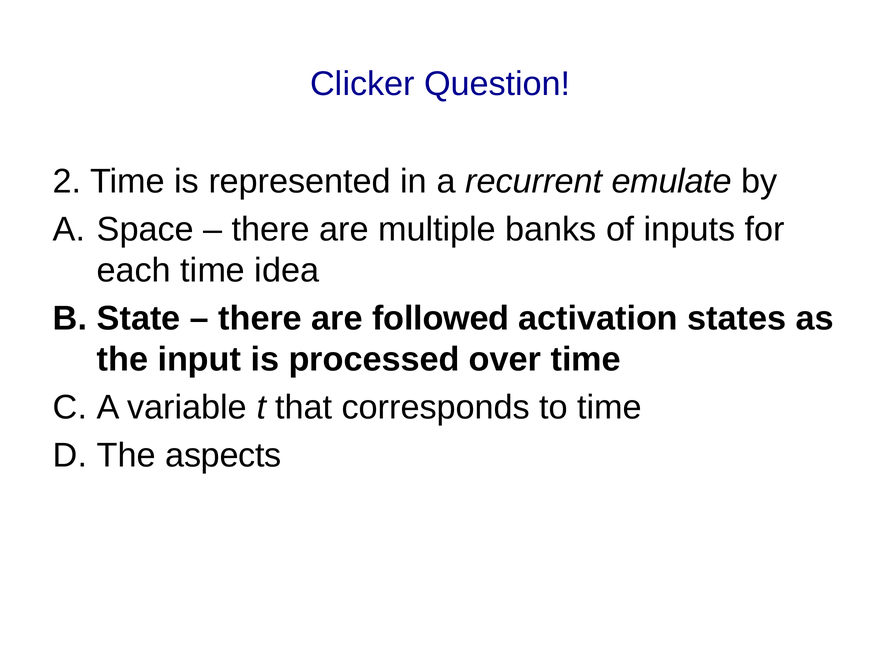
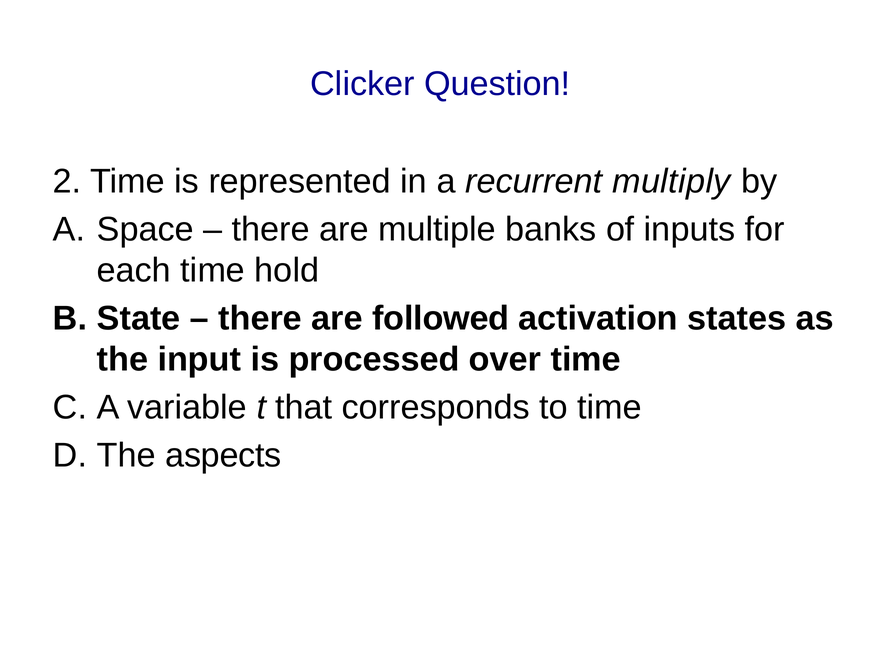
emulate: emulate -> multiply (671, 181)
idea: idea -> hold (287, 270)
